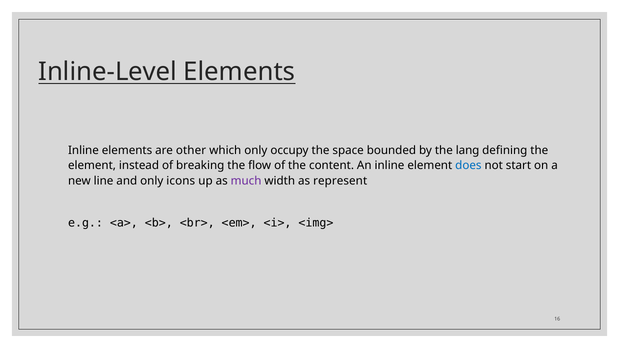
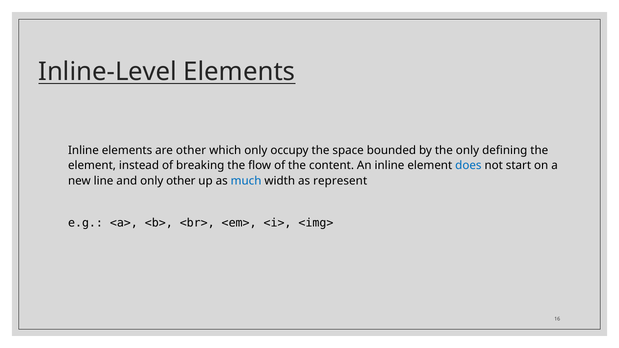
the lang: lang -> only (467, 150)
only icons: icons -> other (181, 181)
much colour: purple -> blue (246, 181)
